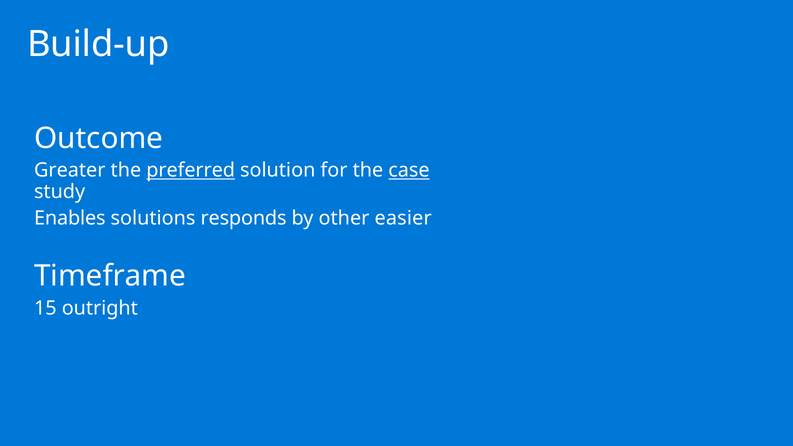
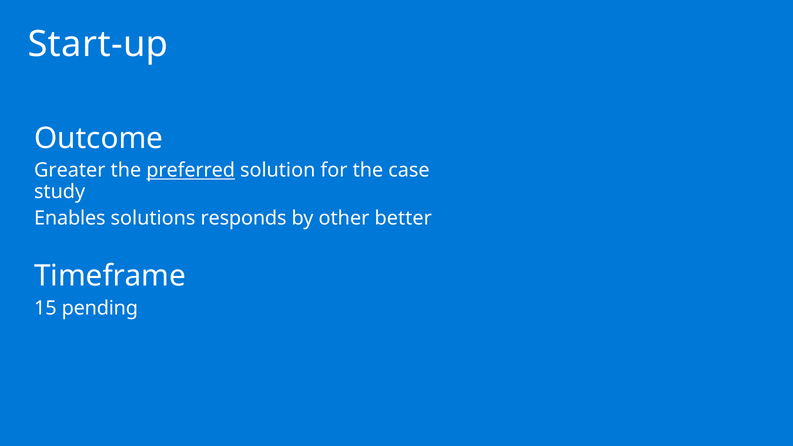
Build-up: Build-up -> Start-up (98, 44)
case underline: present -> none (409, 170)
easier: easier -> better (403, 218)
outright: outright -> pending (100, 308)
